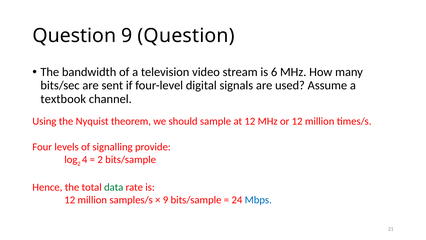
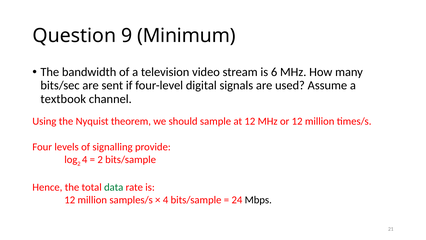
9 Question: Question -> Minimum (186, 36)
9: 9 -> 4 (166, 200)
Mbps colour: blue -> black (258, 200)
